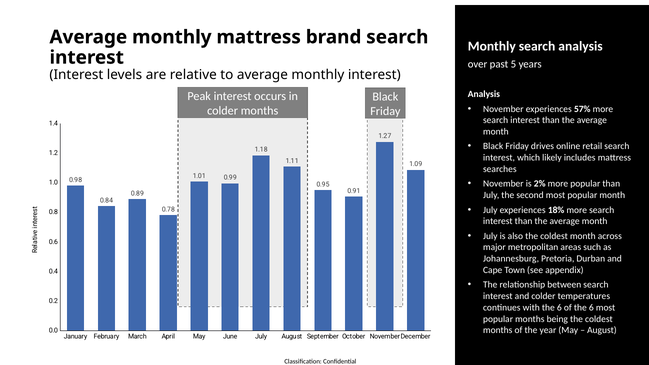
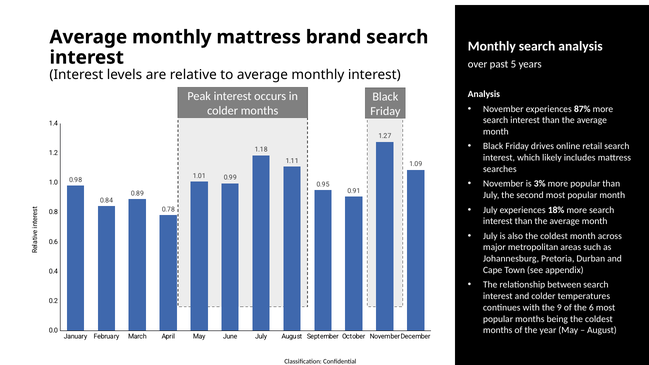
57%: 57% -> 87% (582, 109)
2%: 2% -> 3% (540, 184)
with the 6: 6 -> 9 (559, 308)
